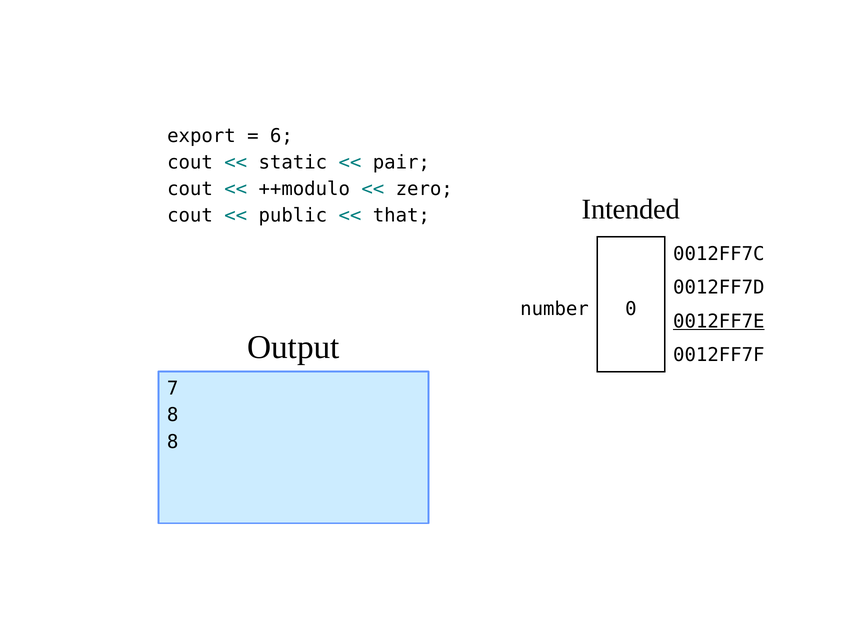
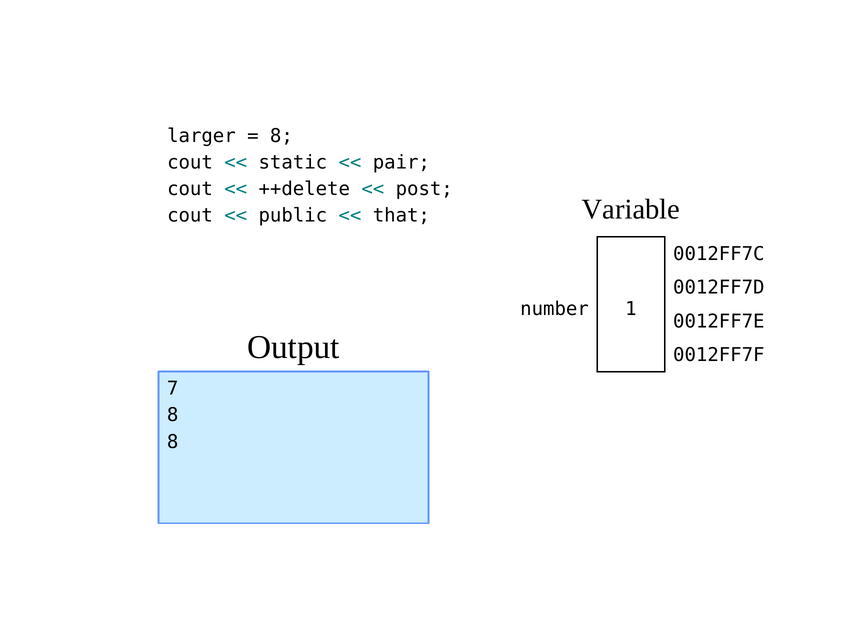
export: export -> larger (201, 136)
6: 6 -> 8 (281, 136)
++modulo: ++modulo -> ++delete (304, 189)
zero: zero -> post (424, 189)
Intended: Intended -> Variable (631, 210)
0: 0 -> 1 (631, 309)
0012FF7E underline: present -> none (719, 322)
